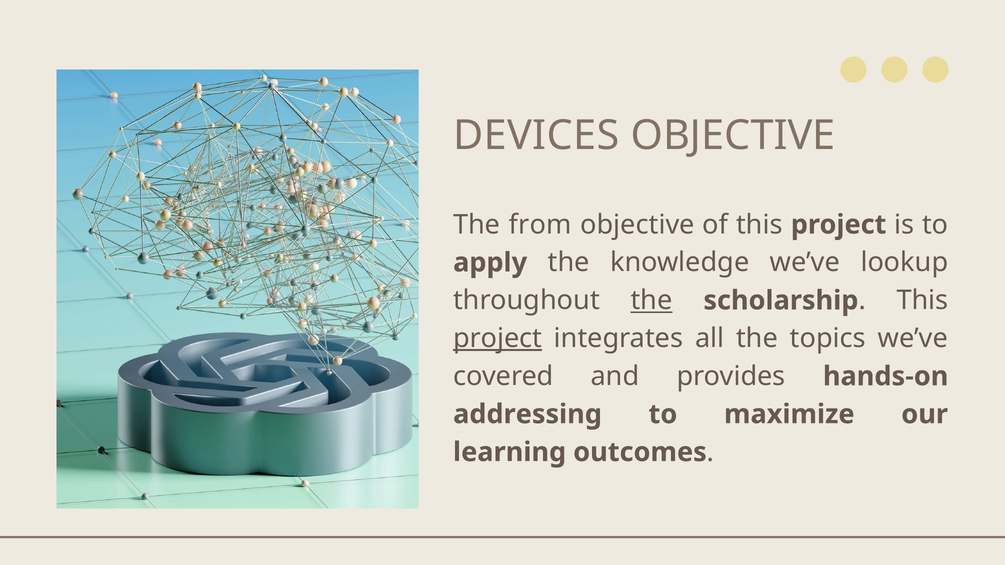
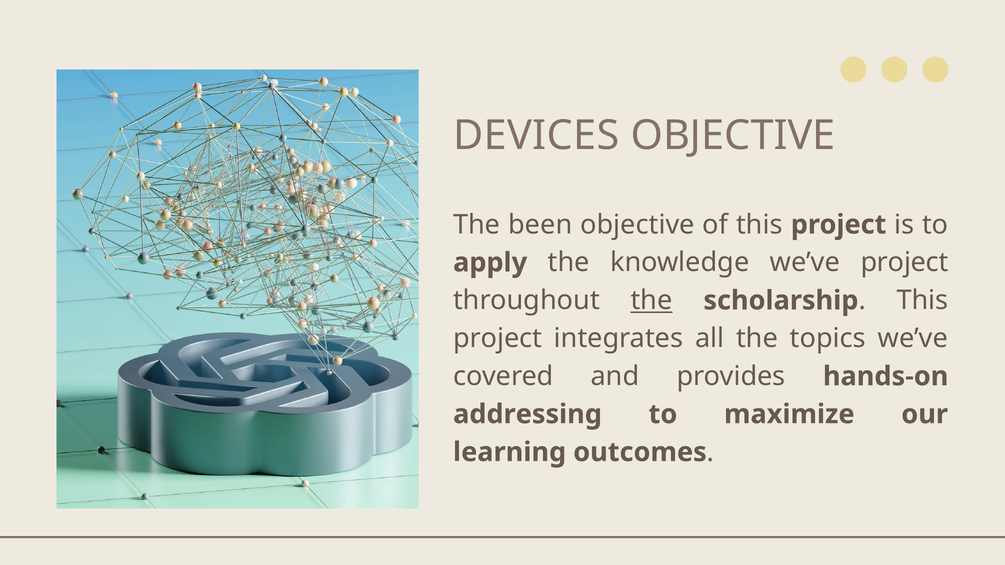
from: from -> been (540, 225)
we’ve lookup: lookup -> project (904, 263)
project underline: present -> none (498, 339)
